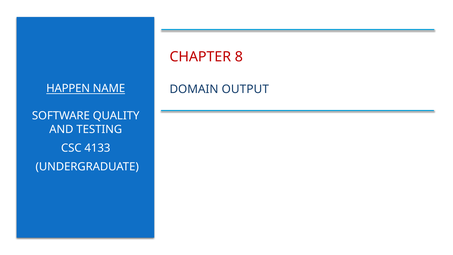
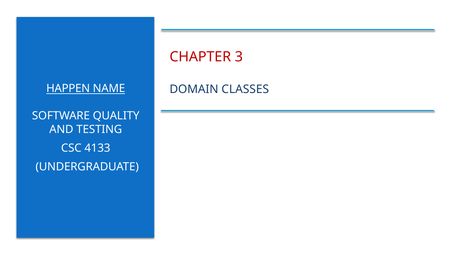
8: 8 -> 3 (239, 57)
OUTPUT: OUTPUT -> CLASSES (245, 89)
